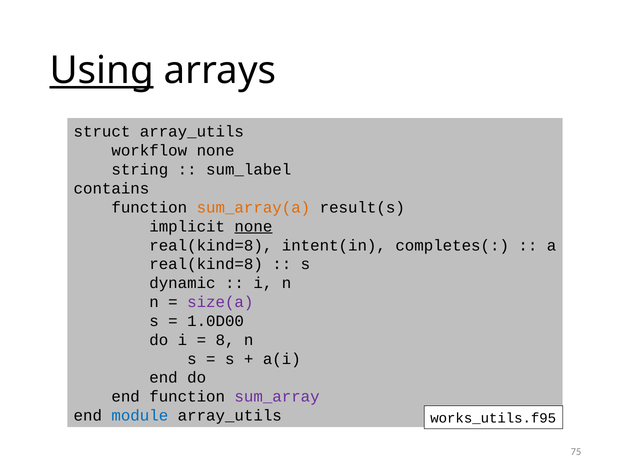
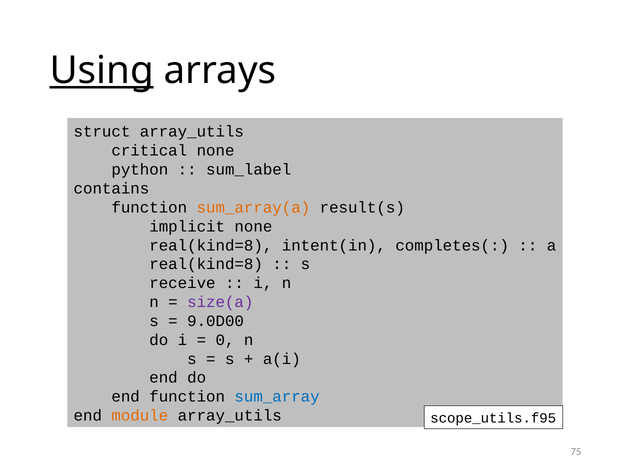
workflow: workflow -> critical (149, 151)
string: string -> python (140, 170)
none underline: present -> none (253, 227)
dynamic: dynamic -> receive (182, 283)
1.0D00: 1.0D00 -> 9.0D00 (216, 321)
8: 8 -> 0 (225, 340)
sum_array colour: purple -> blue (277, 397)
module colour: blue -> orange (140, 416)
works_utils.f95: works_utils.f95 -> scope_utils.f95 (493, 418)
